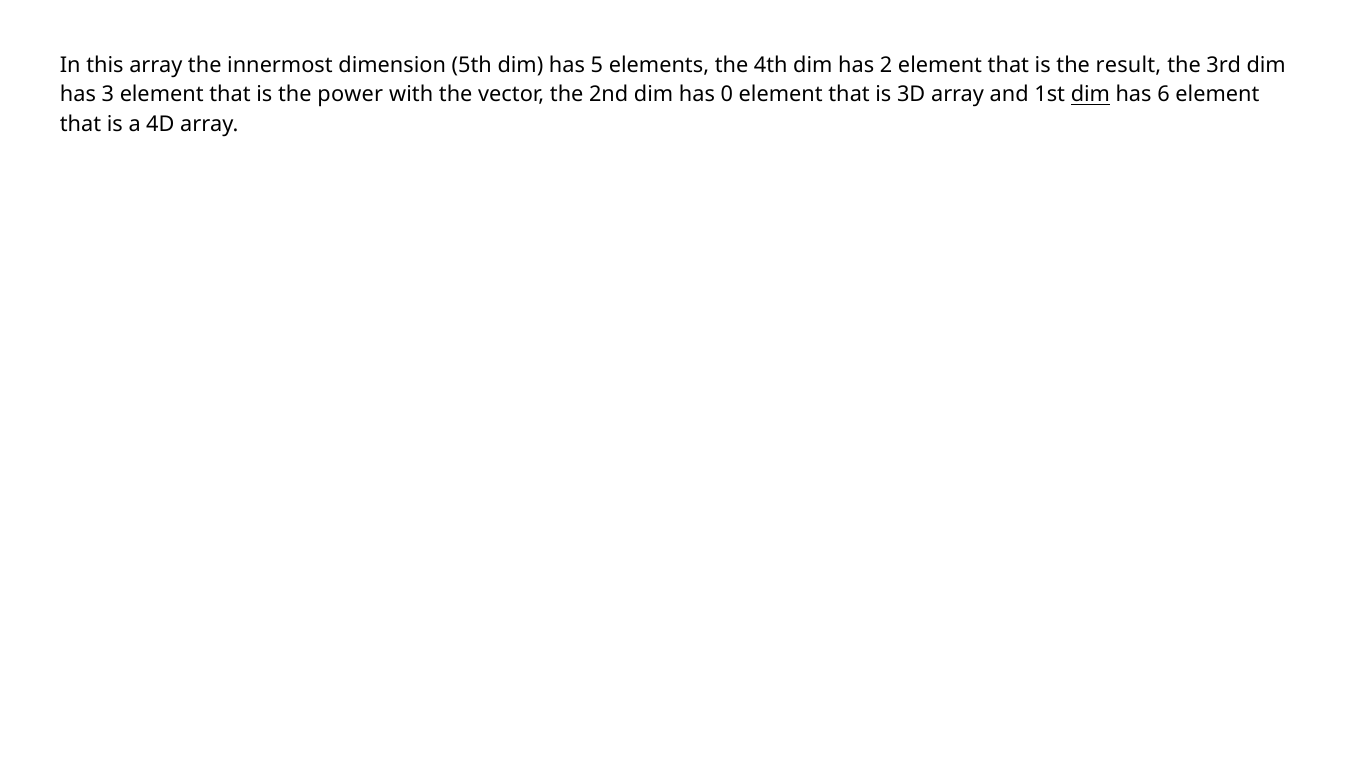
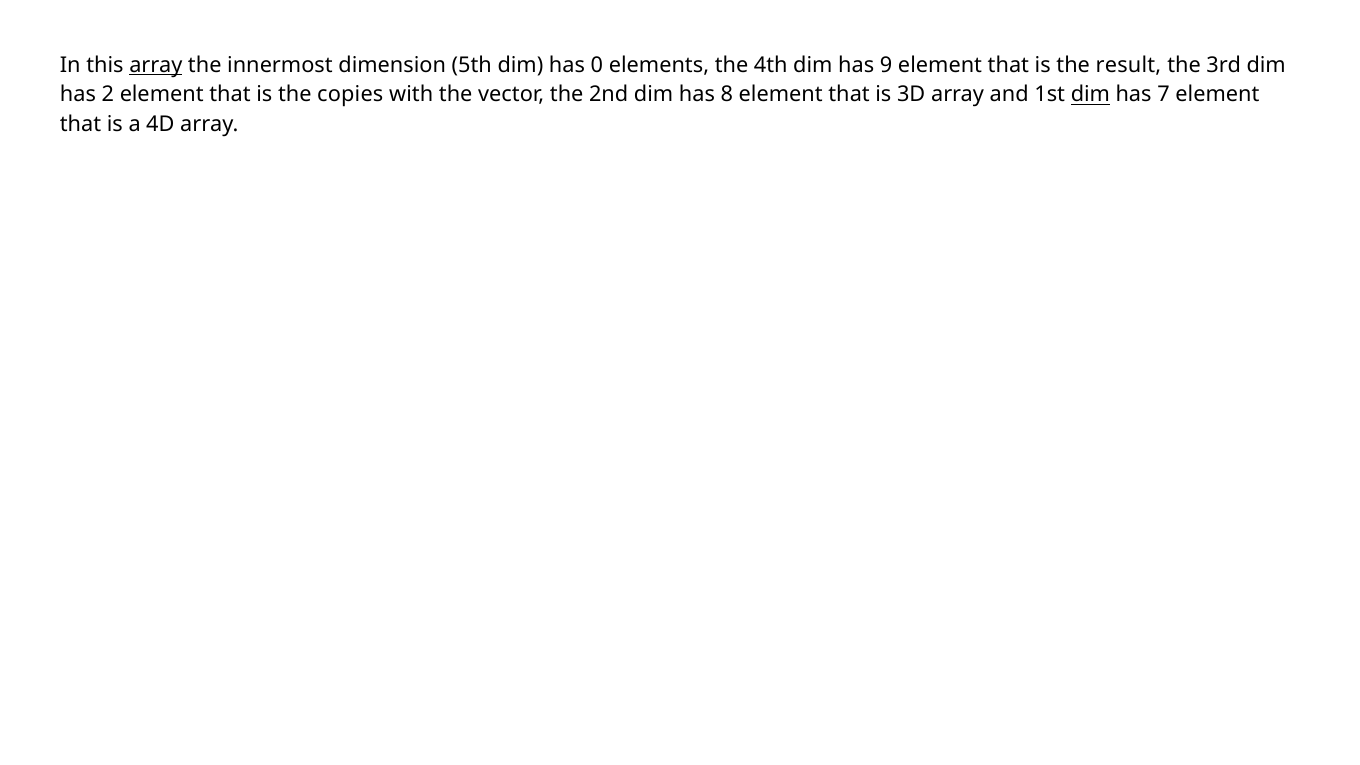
array underline: none -> present (156, 65)
5: 5 -> 0 (597, 65)
2: 2 -> 9 (886, 65)
3: 3 -> 2 (108, 95)
power: power -> copies (350, 95)
0: 0 -> 8 (727, 95)
6: 6 -> 7 (1164, 95)
